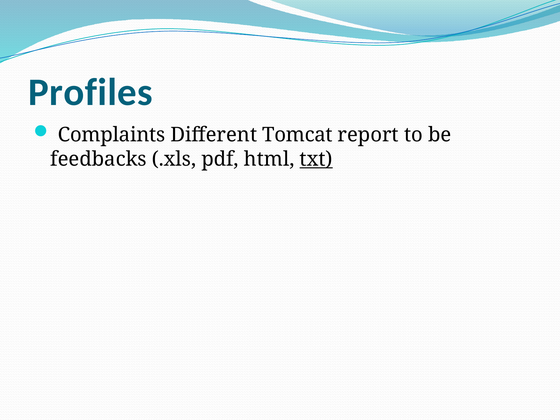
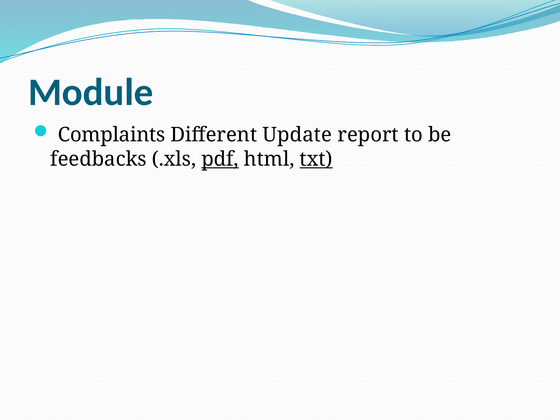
Profiles: Profiles -> Module (91, 92)
Tomcat: Tomcat -> Update (297, 135)
pdf underline: none -> present (220, 159)
